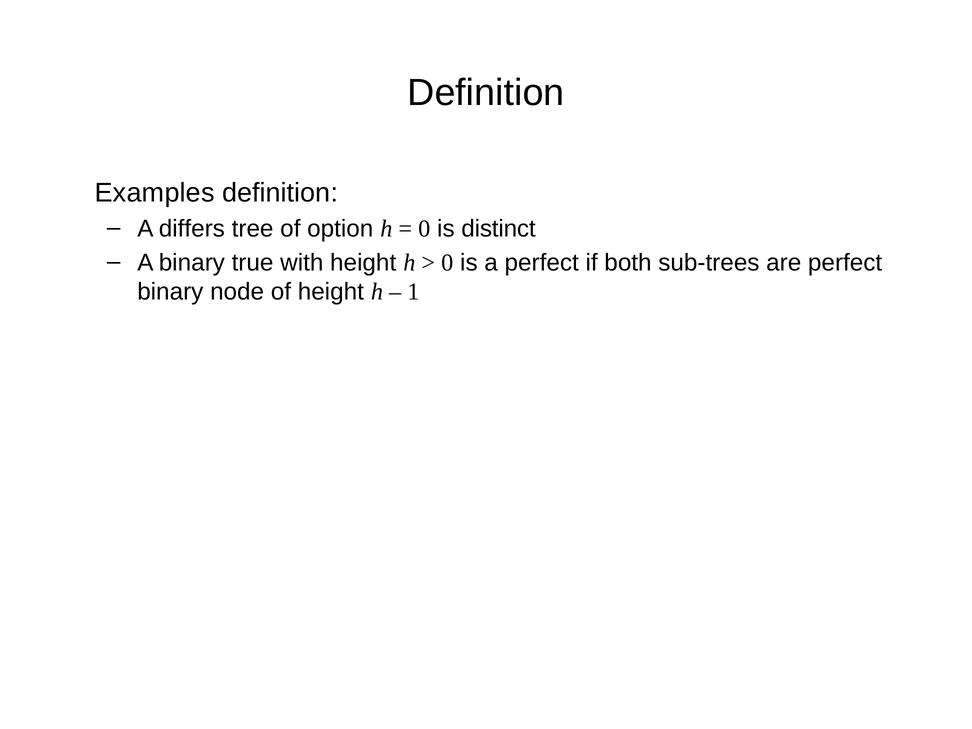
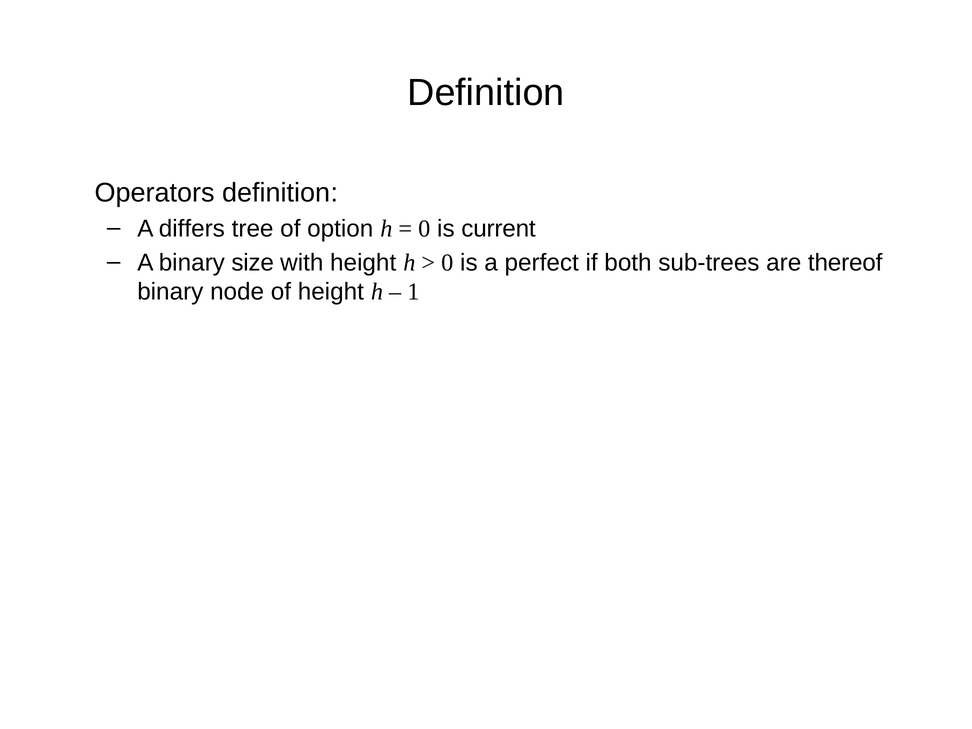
Examples: Examples -> Operators (155, 193)
distinct: distinct -> current (499, 229)
true: true -> size (253, 263)
are perfect: perfect -> thereof (845, 263)
